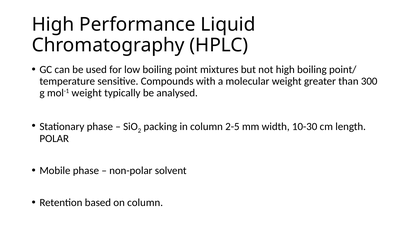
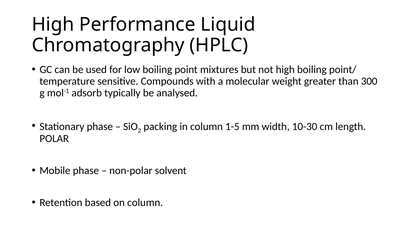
mol-1 weight: weight -> adsorb (87, 93)
2-5: 2-5 -> 1-5 (232, 126)
